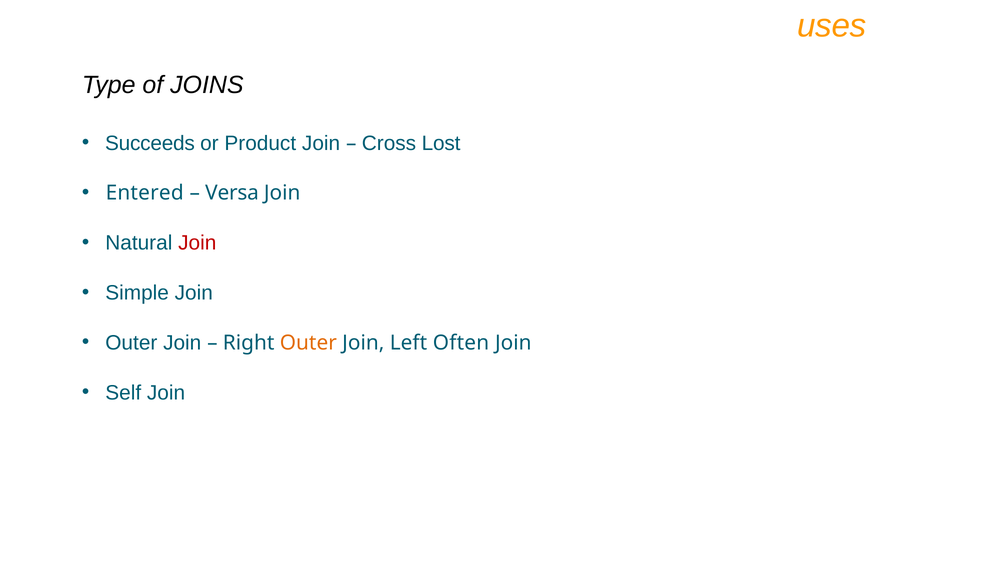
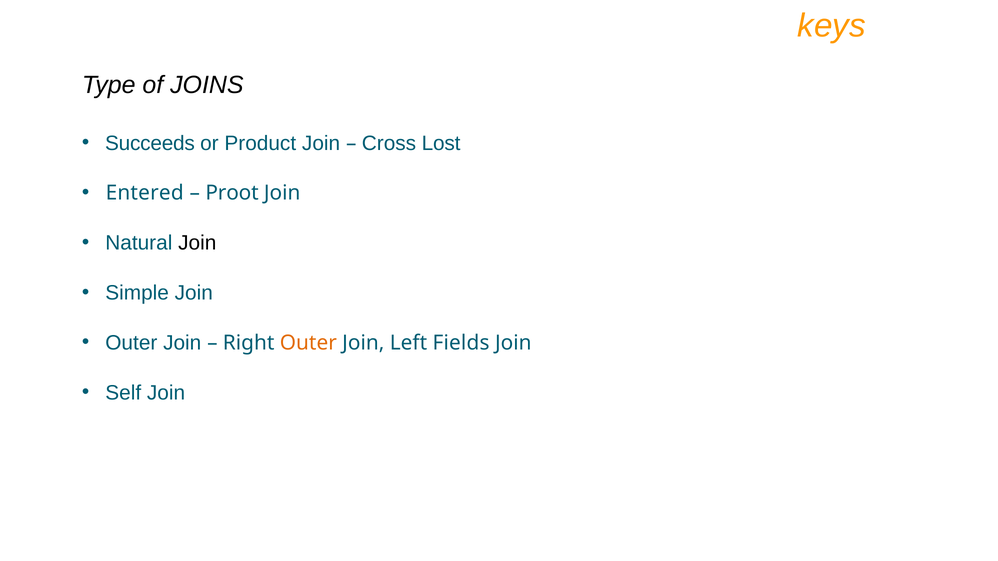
uses: uses -> keys (832, 26)
Versa: Versa -> Proot (232, 193)
Join colour: red -> black (197, 243)
Often: Often -> Fields (461, 343)
